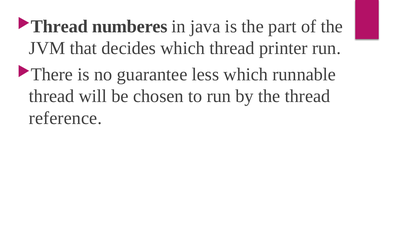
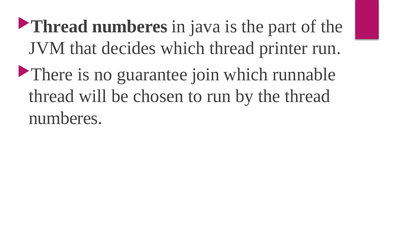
less: less -> join (206, 74)
reference: reference -> numberes (66, 118)
